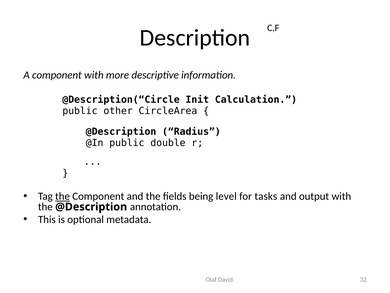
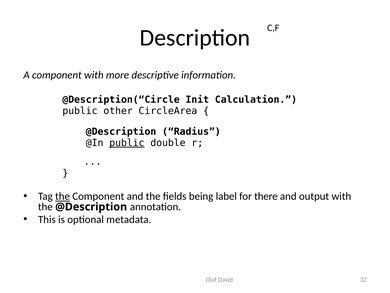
public underline: none -> present (127, 143)
level: level -> label (226, 196)
tasks: tasks -> there (266, 196)
